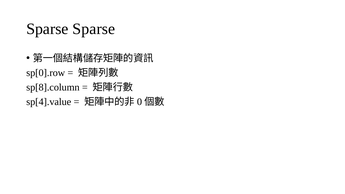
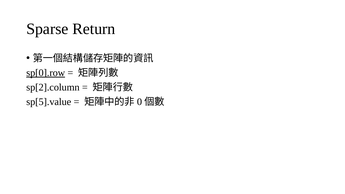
Sparse Sparse: Sparse -> Return (94, 29)
sp[0].row underline: none -> present (46, 73)
sp[8].column: sp[8].column -> sp[2].column (53, 87)
sp[4].value: sp[4].value -> sp[5].value (49, 102)
